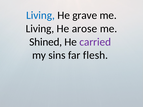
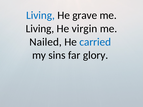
arose: arose -> virgin (84, 29)
Shined: Shined -> Nailed (46, 42)
carried colour: purple -> blue (95, 42)
flesh: flesh -> glory (96, 55)
